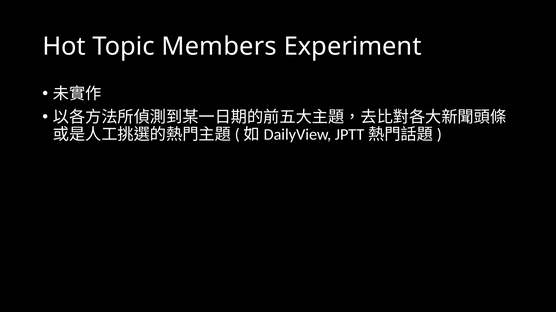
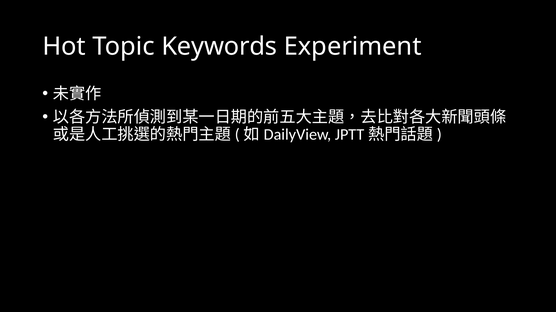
Members: Members -> Keywords (219, 47)
